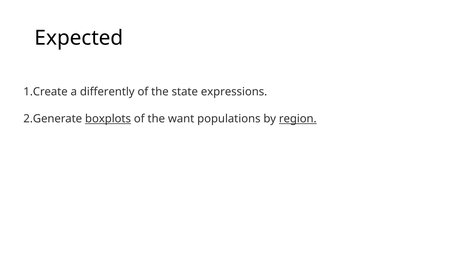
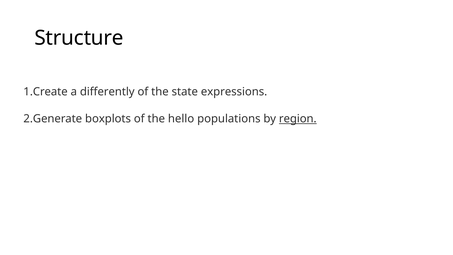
Expected: Expected -> Structure (79, 38)
boxplots underline: present -> none (108, 119)
want: want -> hello (181, 119)
